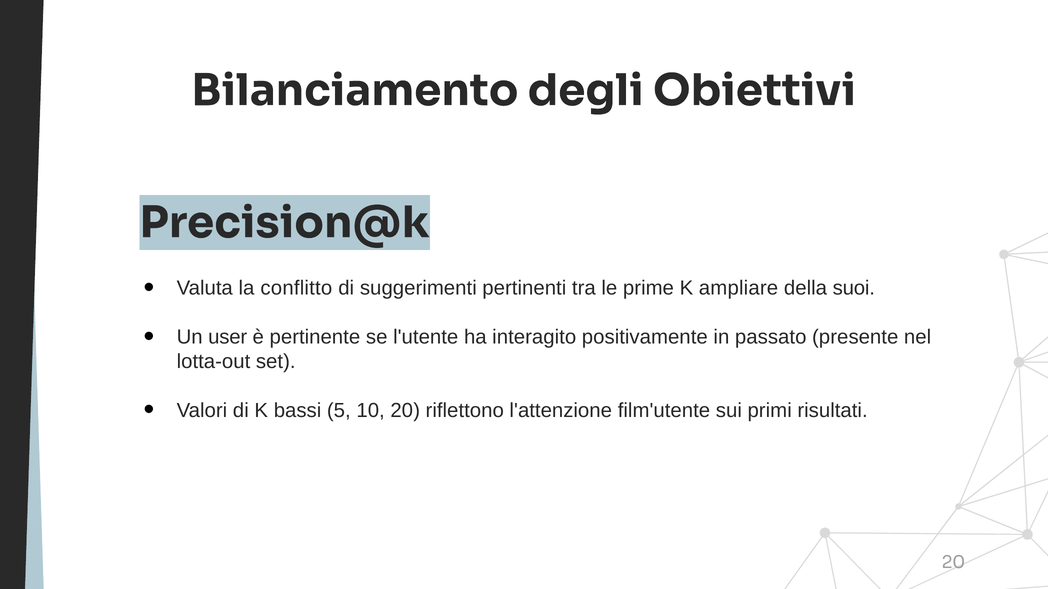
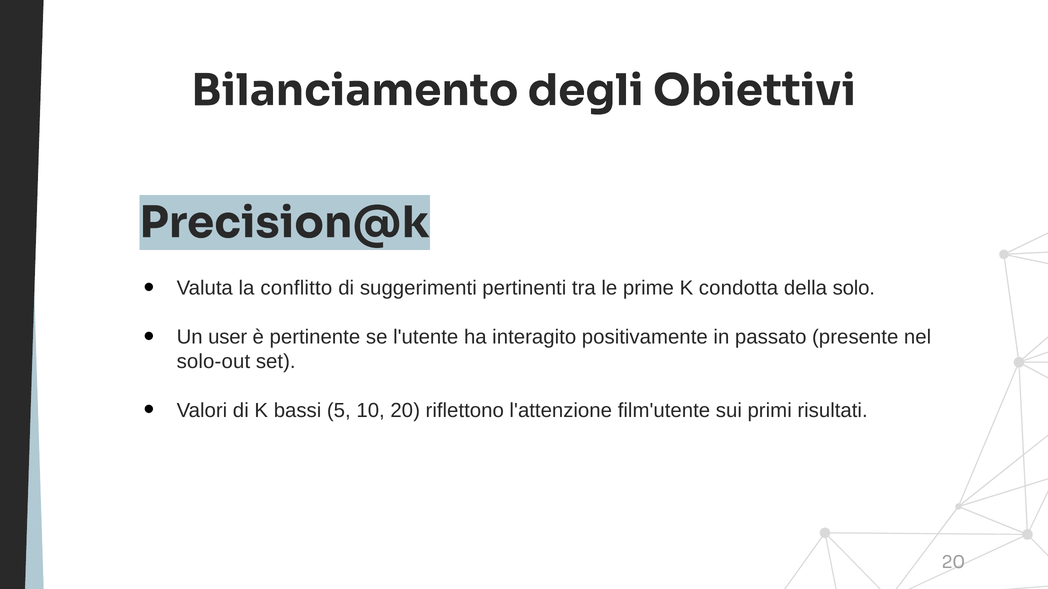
ampliare: ampliare -> condotta (739, 288)
suoi: suoi -> solo (854, 288)
lotta-out: lotta-out -> solo-out (213, 362)
